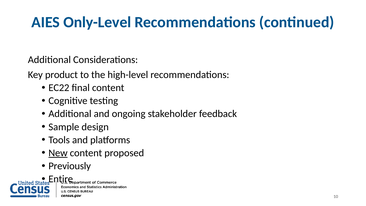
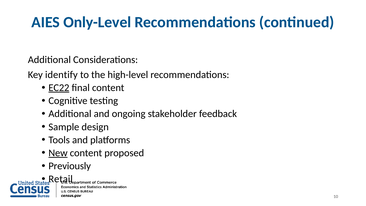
product: product -> identify (61, 75)
EC22 underline: none -> present (59, 88)
Entire: Entire -> Retail (61, 179)
